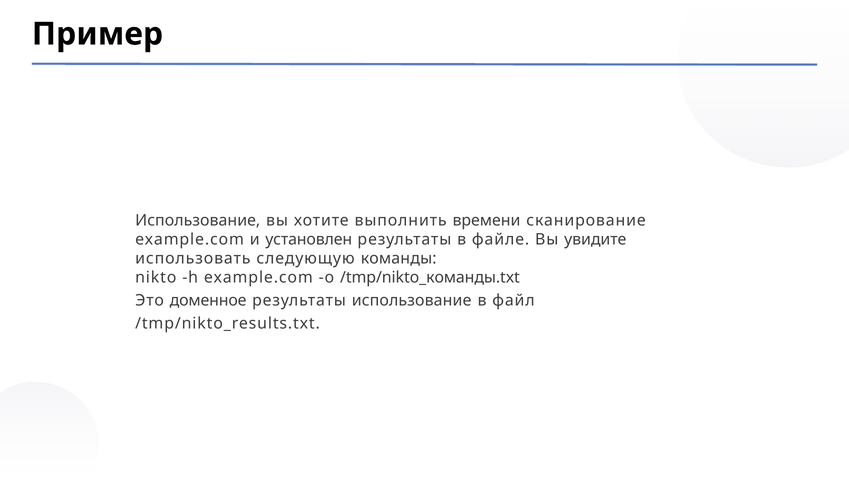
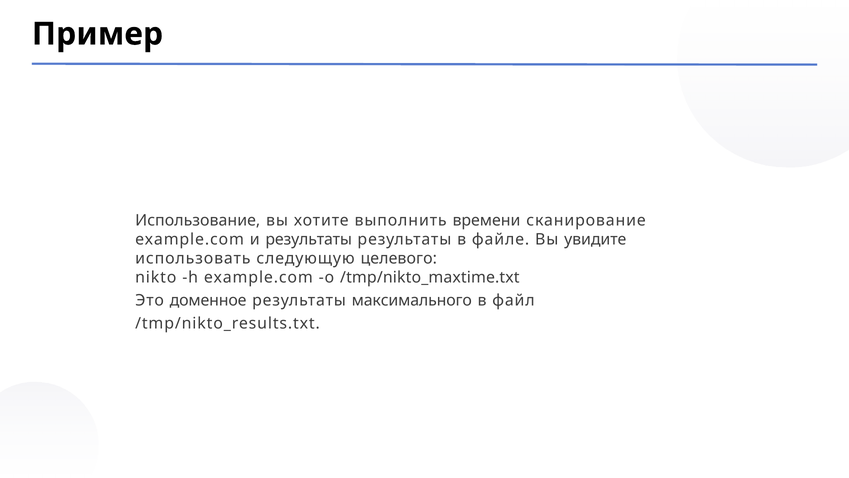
и установлен: установлен -> результаты (309, 239)
команды: команды -> целевого (399, 258)
/tmp/nikto_команды.txt: /tmp/nikto_команды.txt -> /tmp/nikto_maxtime.txt (430, 277)
использованиe: использованиe -> максимального (412, 300)
